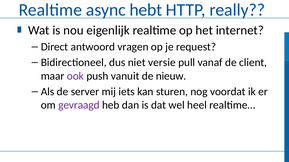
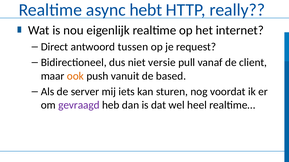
vragen: vragen -> tussen (133, 47)
ook colour: purple -> orange (75, 76)
nieuw: nieuw -> based (171, 76)
